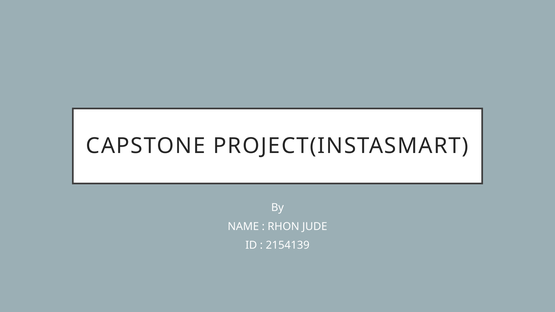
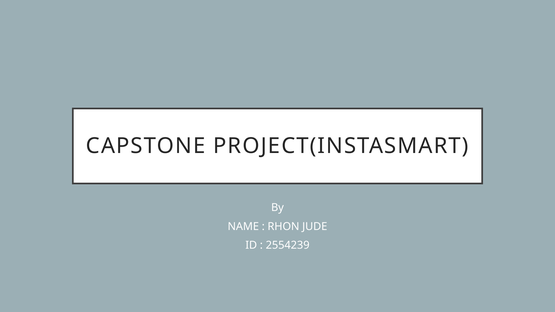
2154139: 2154139 -> 2554239 (288, 245)
